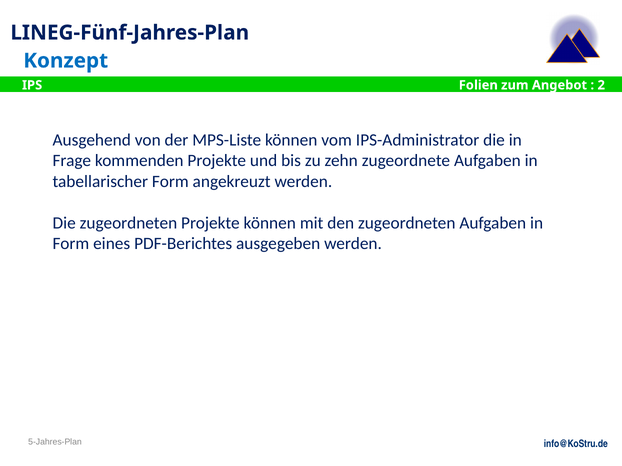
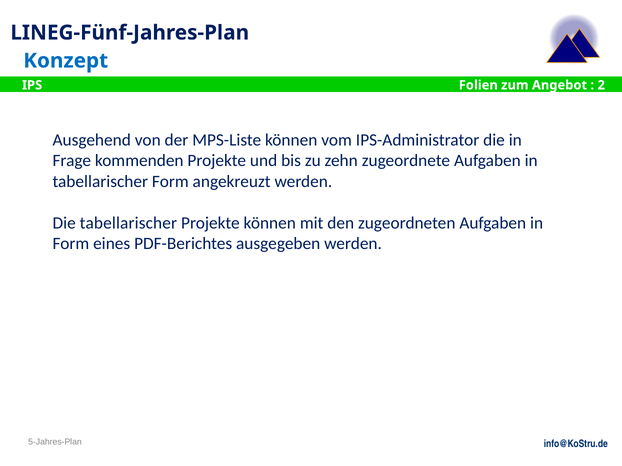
Die zugeordneten: zugeordneten -> tabellarischer (128, 223)
